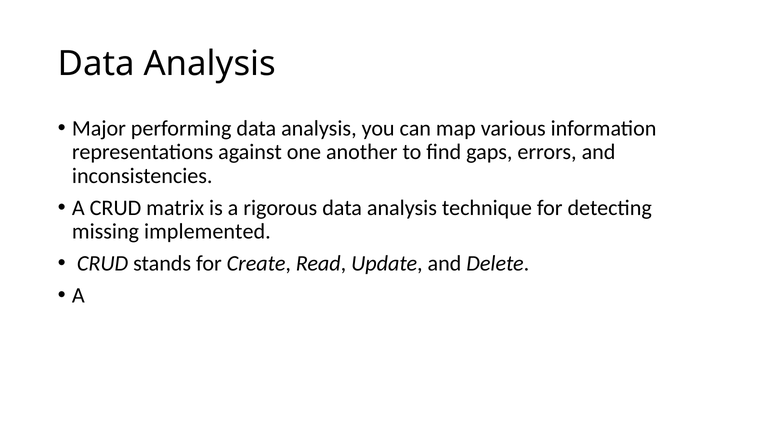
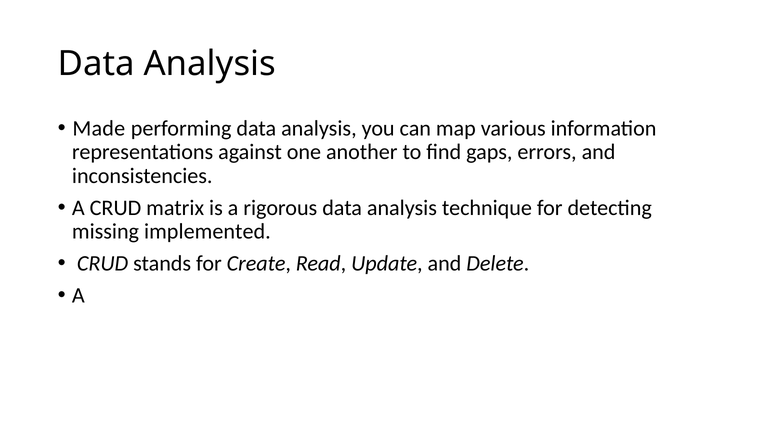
Major: Major -> Made (99, 128)
